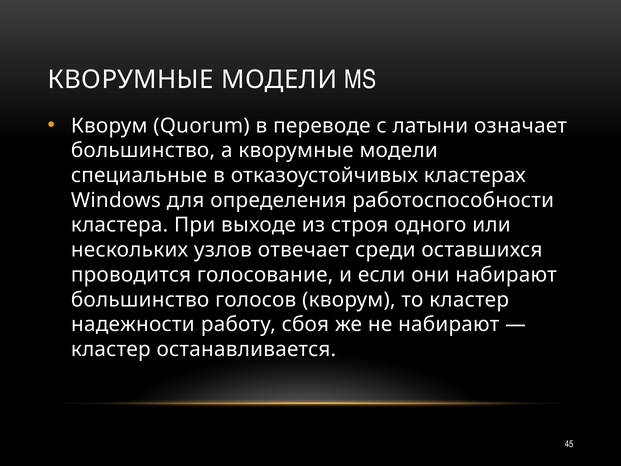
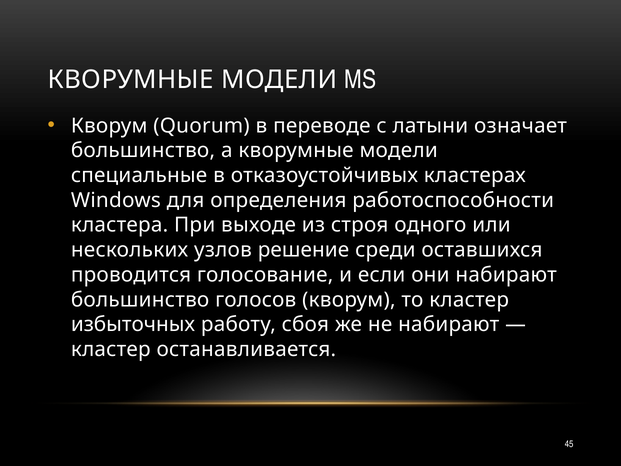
отвечает: отвечает -> решение (303, 250)
надежности: надежности -> избыточных (133, 324)
